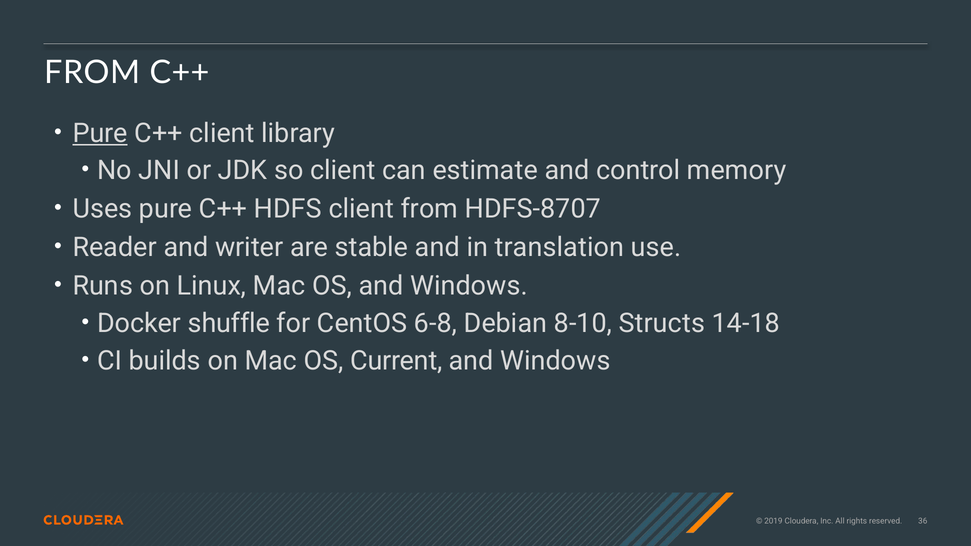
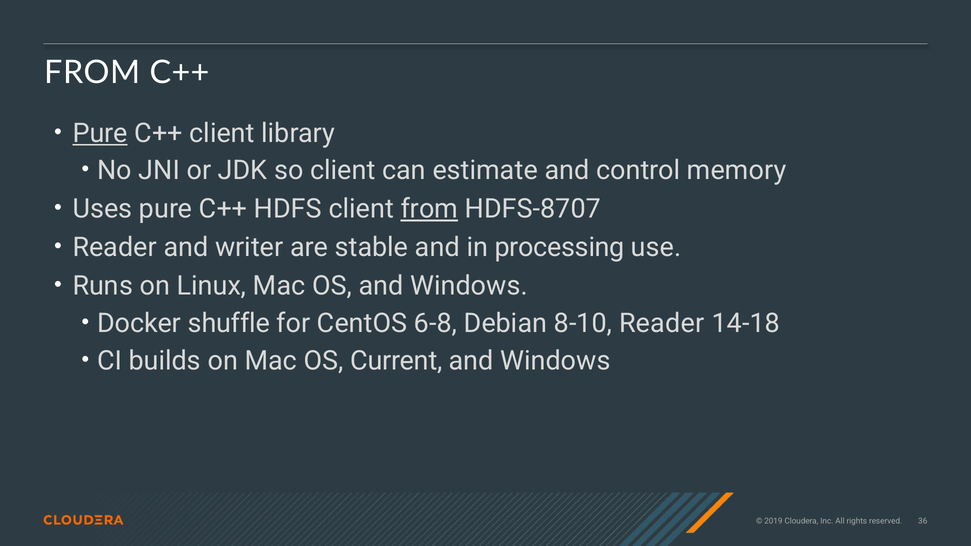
from underline: none -> present (429, 209)
translation: translation -> processing (560, 247)
8-10 Structs: Structs -> Reader (662, 323)
